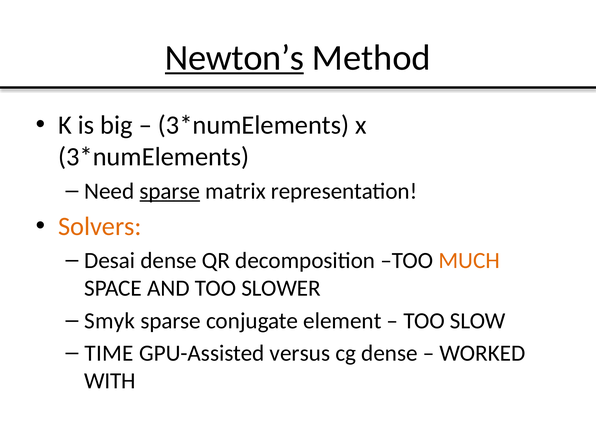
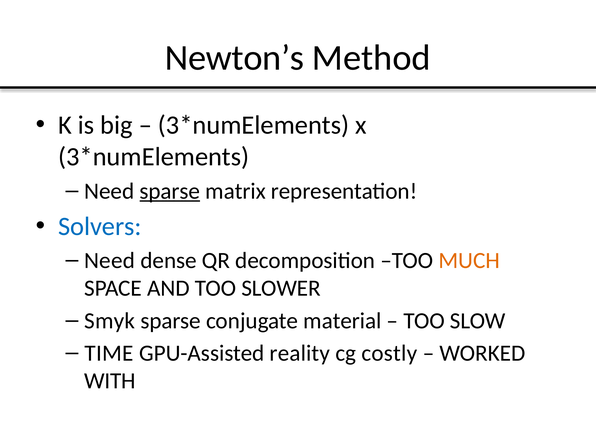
Newton’s underline: present -> none (235, 58)
Solvers colour: orange -> blue (100, 226)
Desai: Desai -> Need (110, 261)
element: element -> material (342, 321)
versus: versus -> reality (300, 353)
cg dense: dense -> costly (389, 353)
